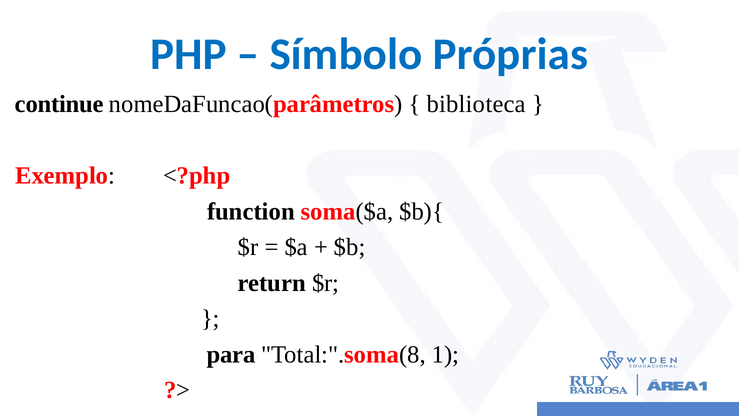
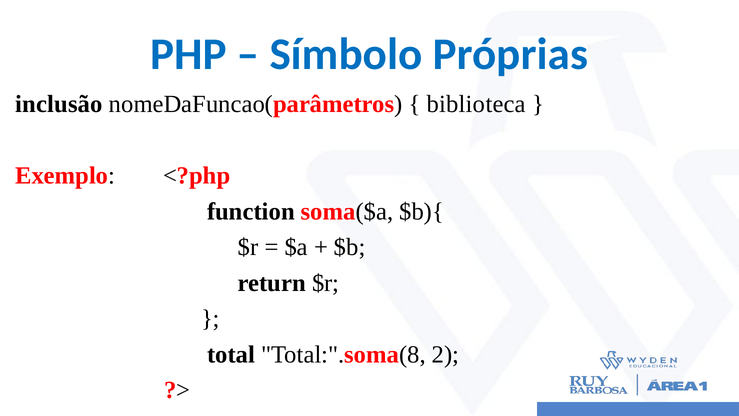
continue: continue -> inclusão (59, 104)
para: para -> total (231, 354)
1: 1 -> 2 (446, 354)
